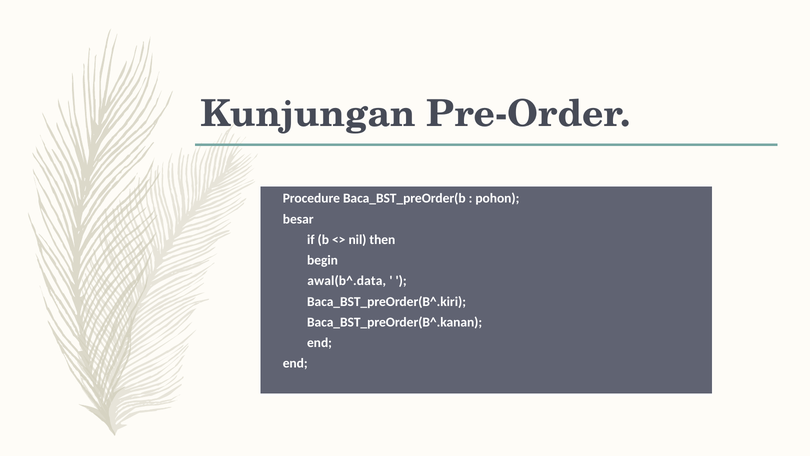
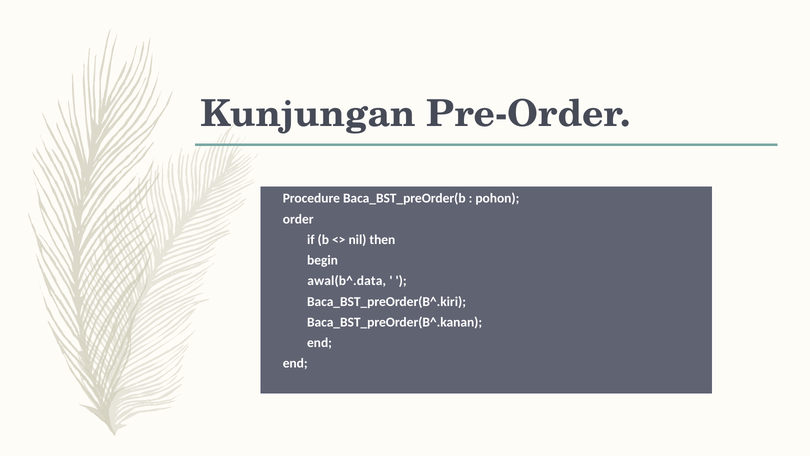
besar: besar -> order (298, 219)
